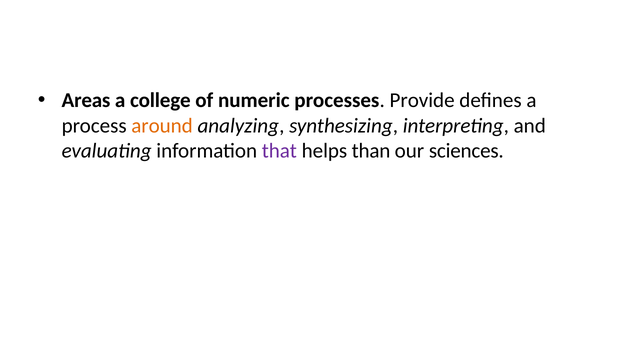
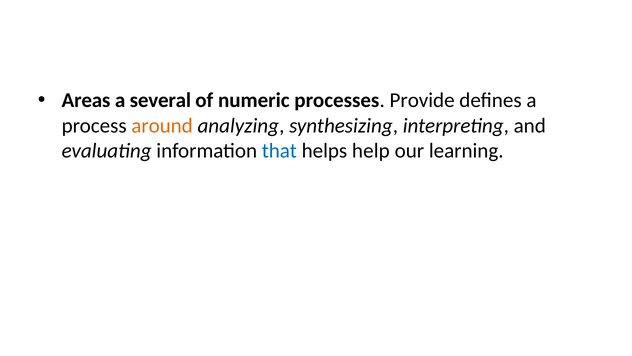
college: college -> several (160, 100)
that colour: purple -> blue (279, 151)
than: than -> help (371, 151)
sciences: sciences -> learning (466, 151)
